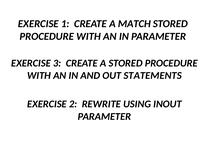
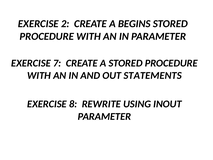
1: 1 -> 2 (65, 24)
MATCH: MATCH -> BEGINS (134, 24)
3: 3 -> 7 (57, 63)
2: 2 -> 8 (73, 104)
